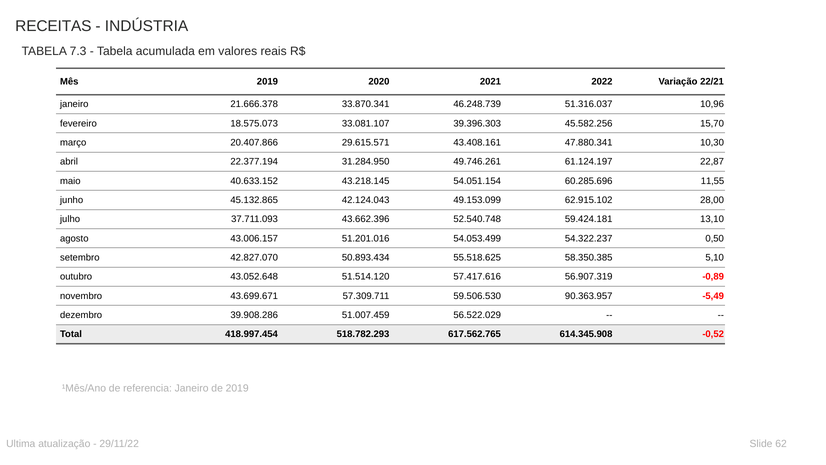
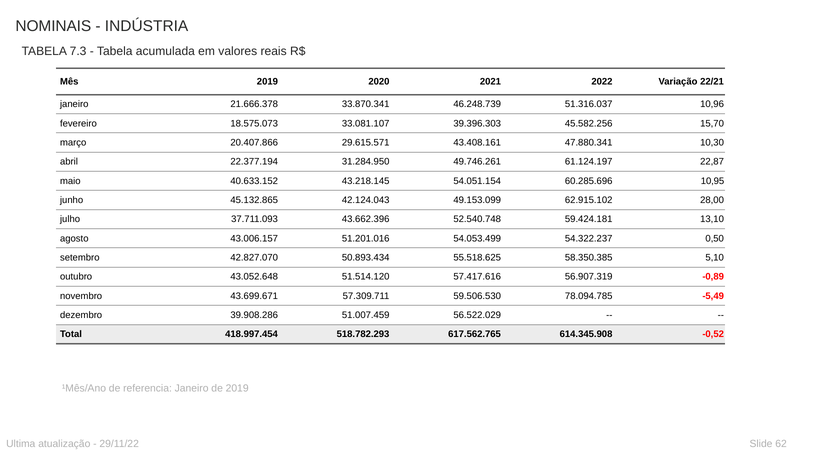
RECEITAS: RECEITAS -> NOMINAIS (53, 26)
11,55: 11,55 -> 10,95 (712, 181)
90.363.957: 90.363.957 -> 78.094.785 (589, 296)
